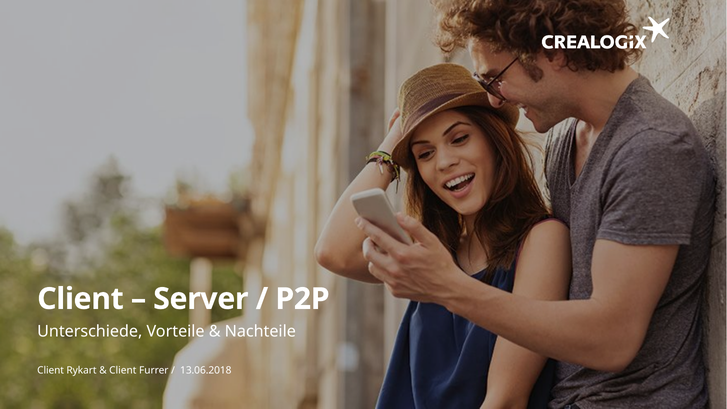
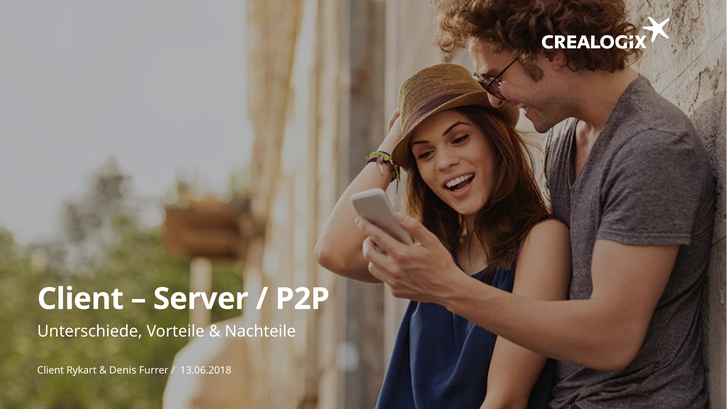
Client: Client -> Denis (123, 370)
